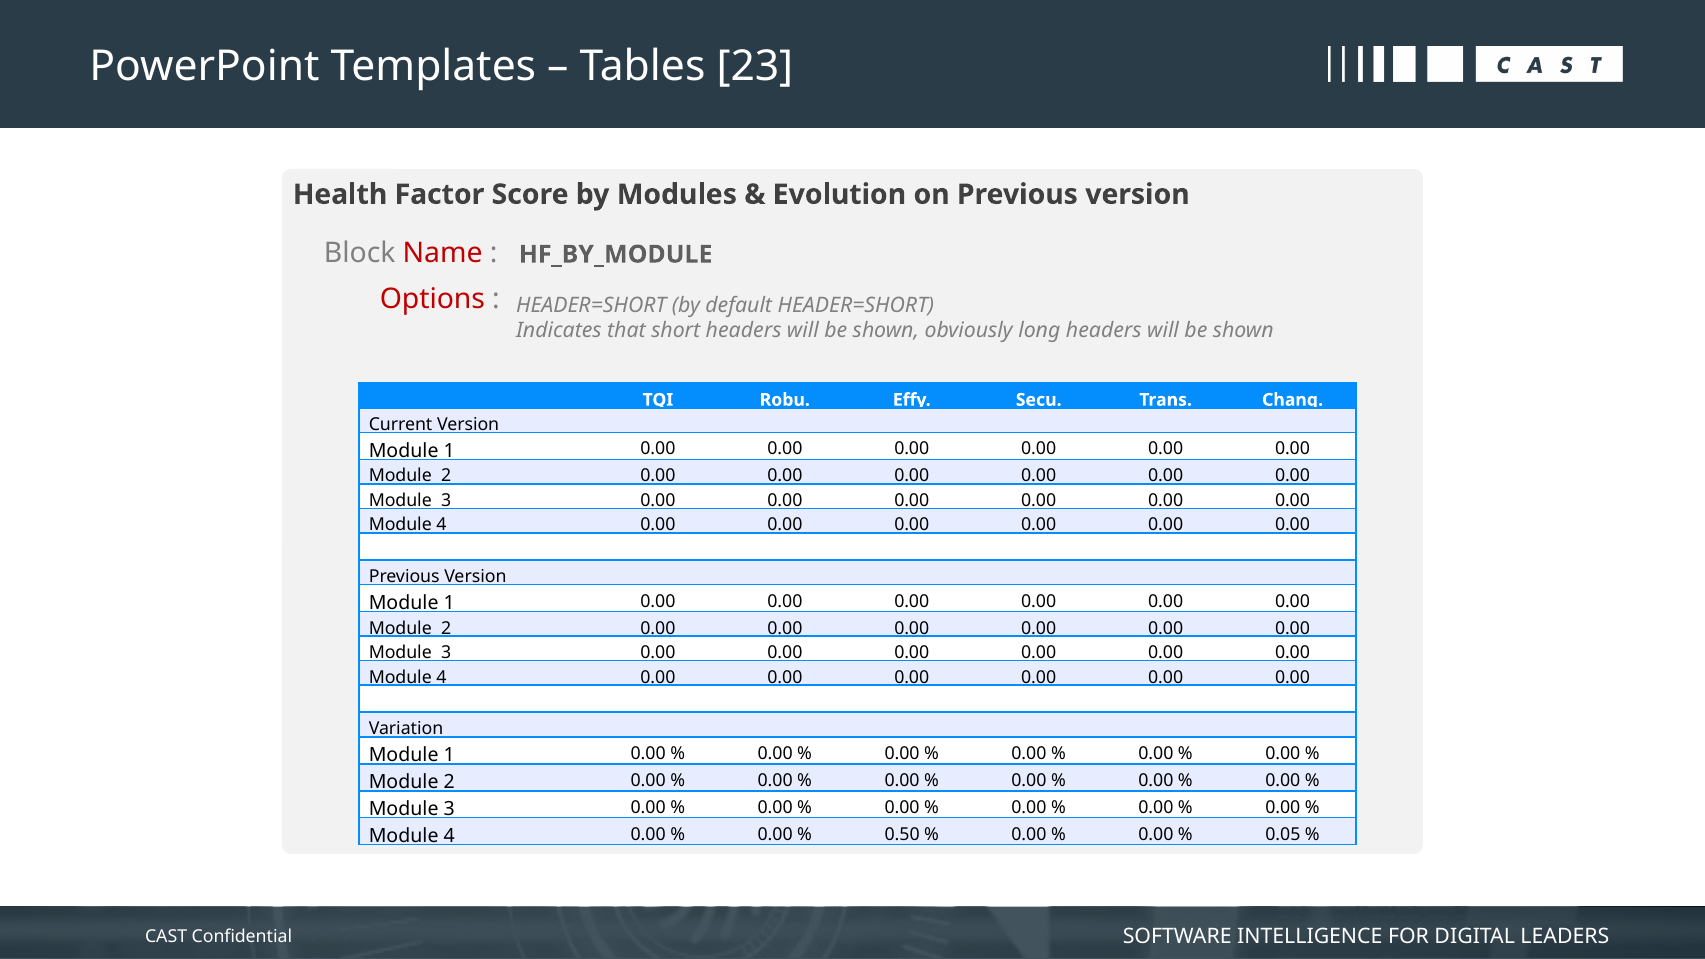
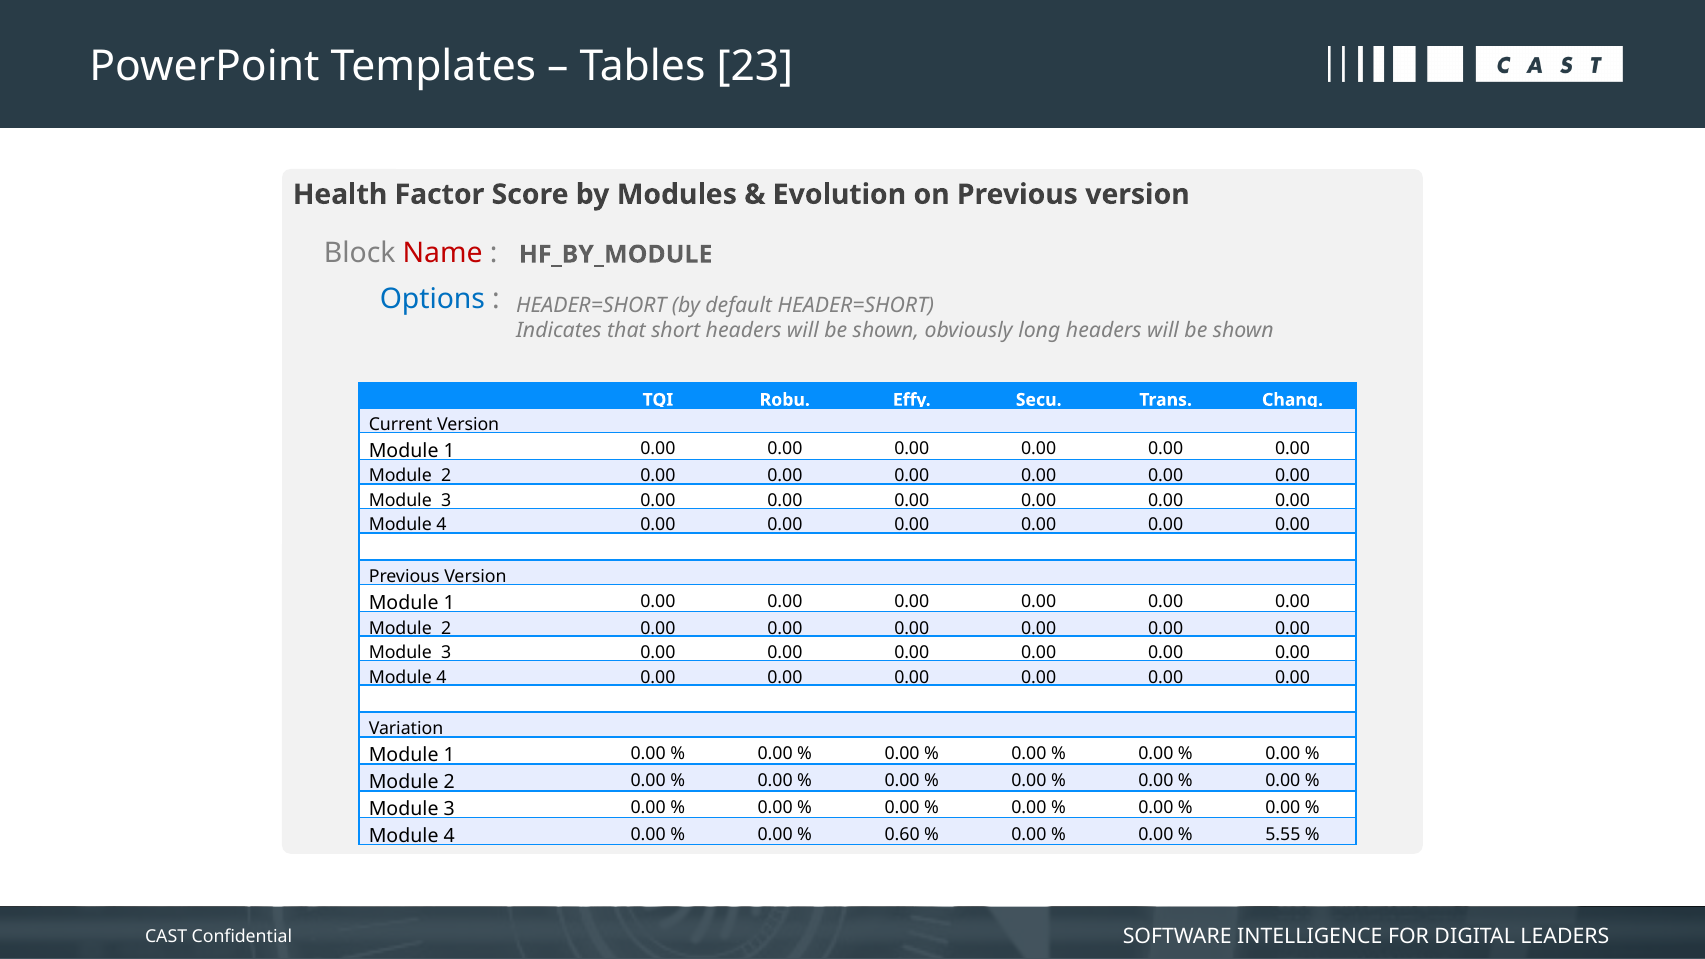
Options colour: red -> blue (432, 300)
0.50: 0.50 -> 0.60 (902, 834)
0.05: 0.05 -> 5.55 (1283, 834)
